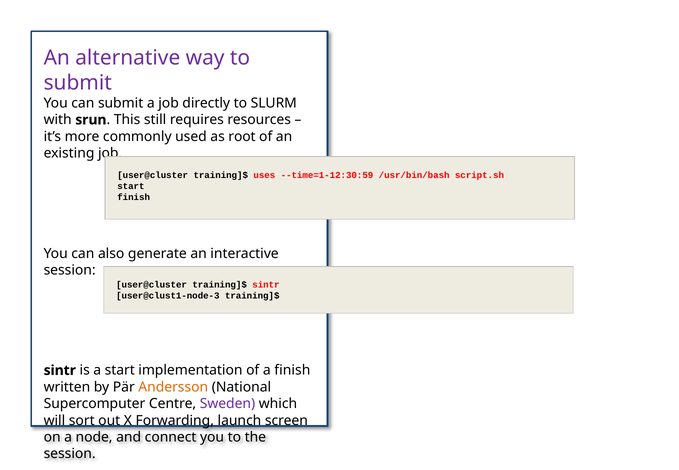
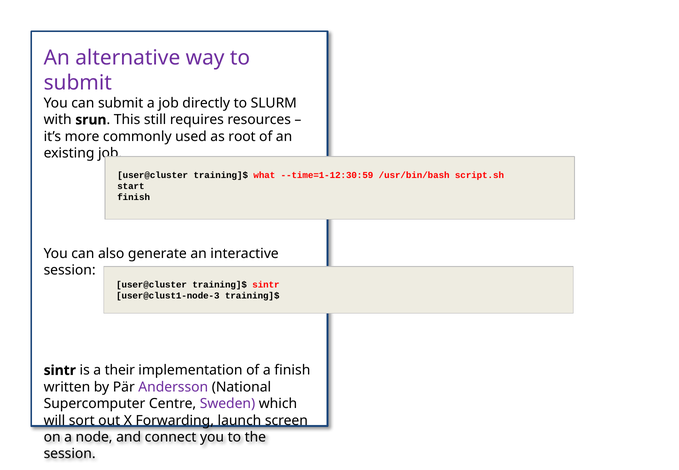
uses: uses -> what (264, 175)
a start: start -> their (120, 370)
Andersson colour: orange -> purple (173, 387)
